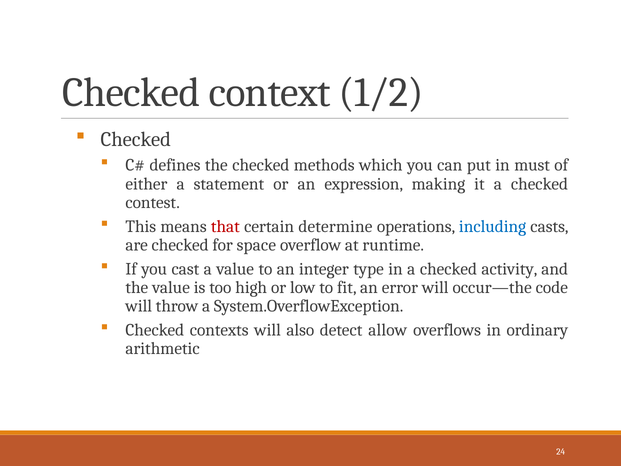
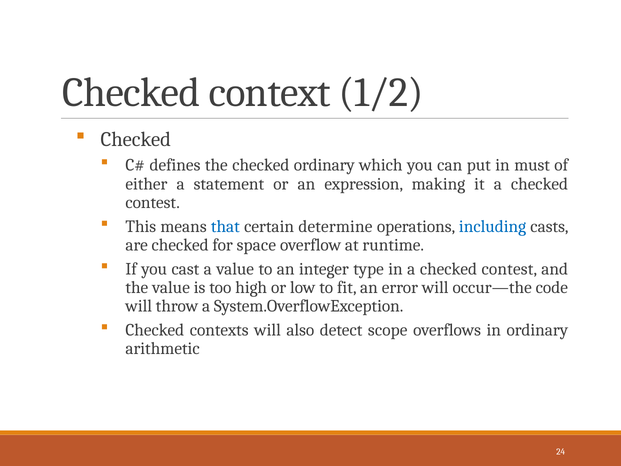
checked methods: methods -> ordinary (324, 165)
that colour: red -> blue (225, 226)
in a checked activity: activity -> contest (509, 269)
allow: allow -> scope (388, 330)
